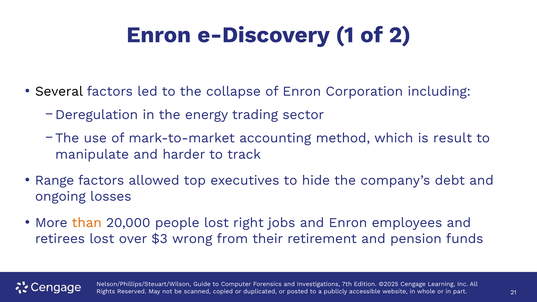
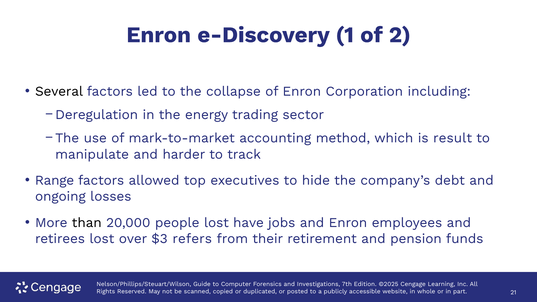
than colour: orange -> black (87, 223)
right: right -> have (248, 223)
wrong: wrong -> refers (192, 239)
